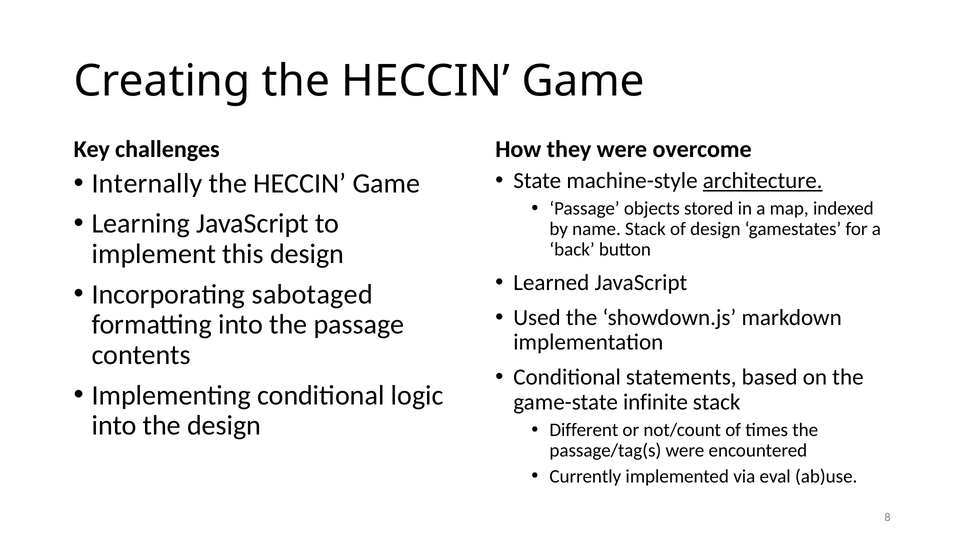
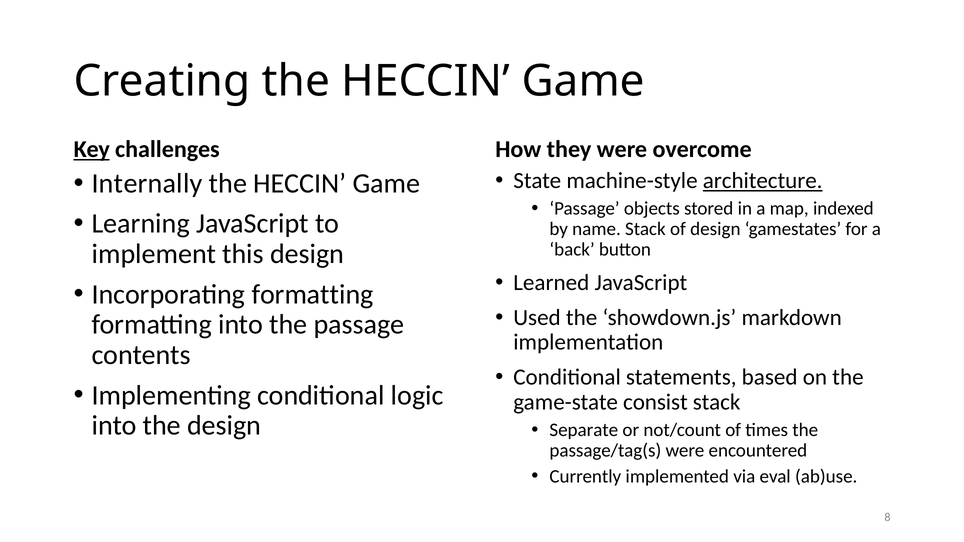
Key underline: none -> present (92, 149)
Incorporating sabotaged: sabotaged -> formatting (312, 294)
infinite: infinite -> consist (655, 402)
Different: Different -> Separate (584, 430)
